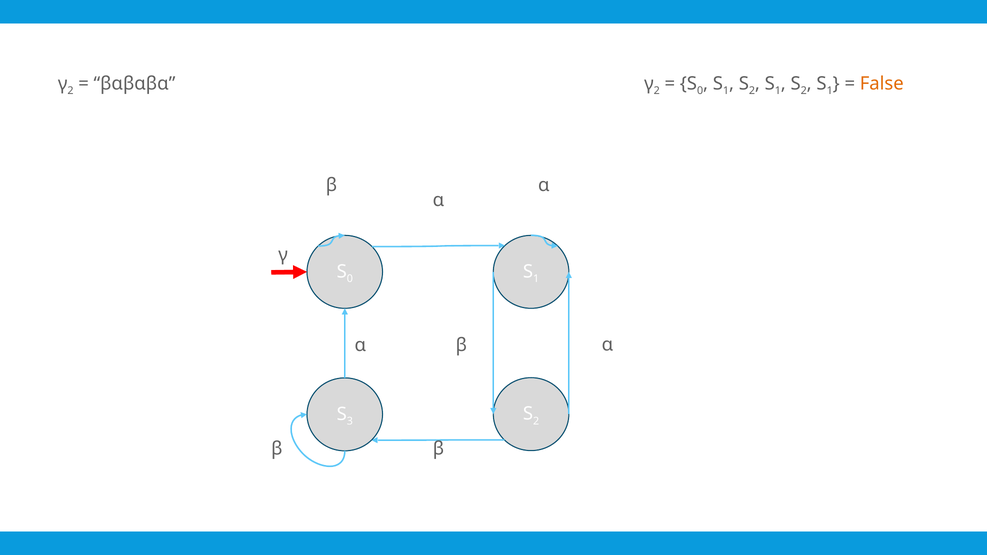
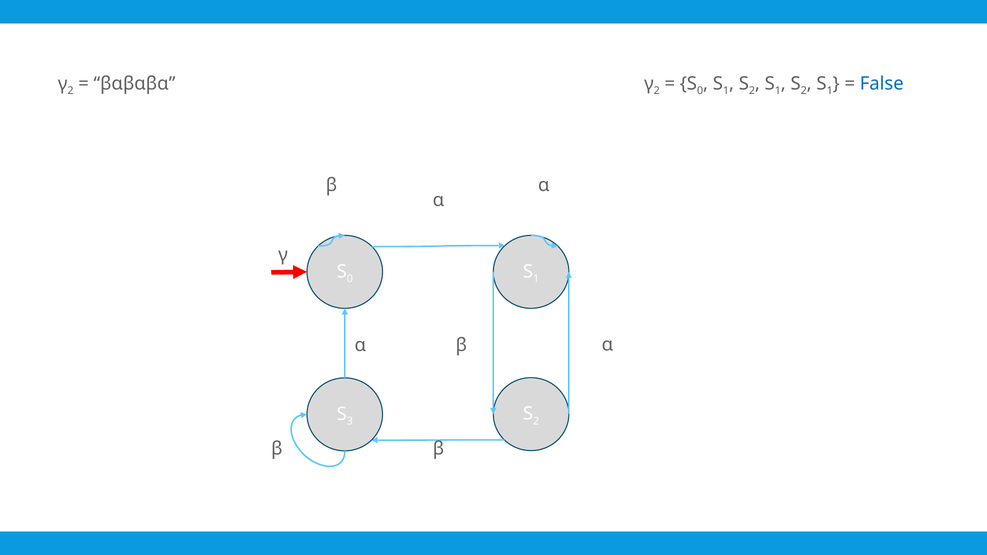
False colour: orange -> blue (882, 84)
